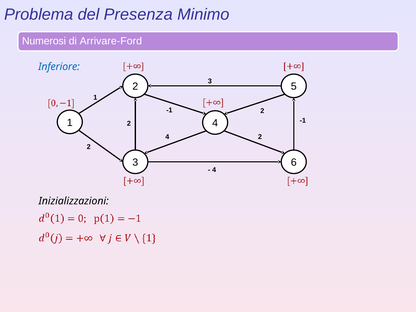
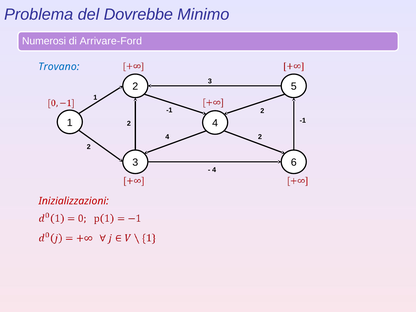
Presenza: Presenza -> Dovrebbe (138, 15)
Inferiore: Inferiore -> Trovano (59, 67)
Inizializzazioni colour: black -> red (74, 201)
